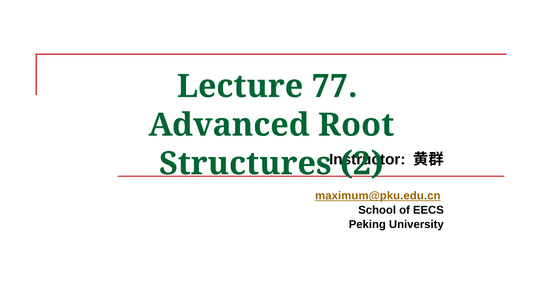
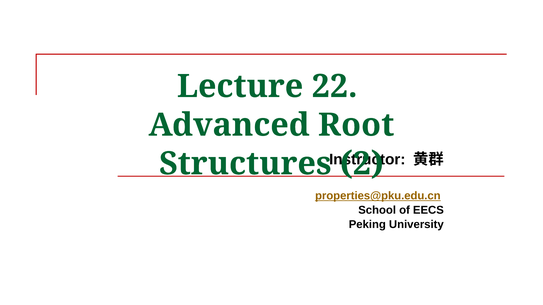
77: 77 -> 22 (335, 87)
maximum@pku.edu.cn: maximum@pku.edu.cn -> properties@pku.edu.cn (378, 196)
